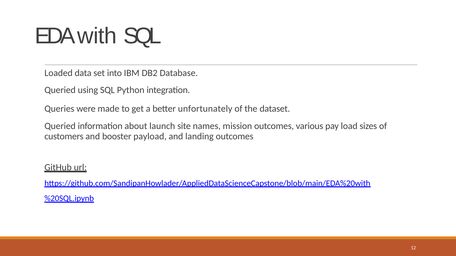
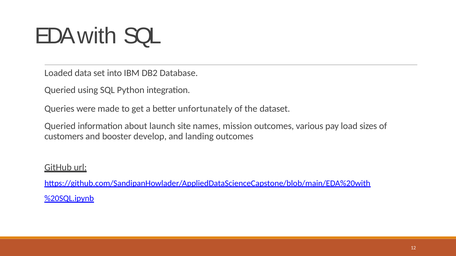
payload: payload -> develop (150, 137)
